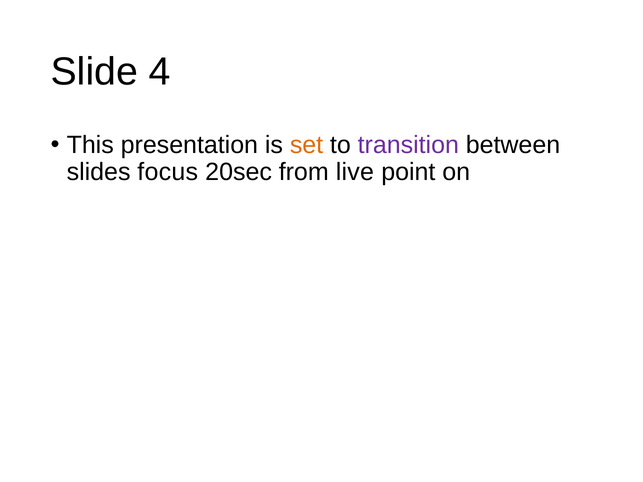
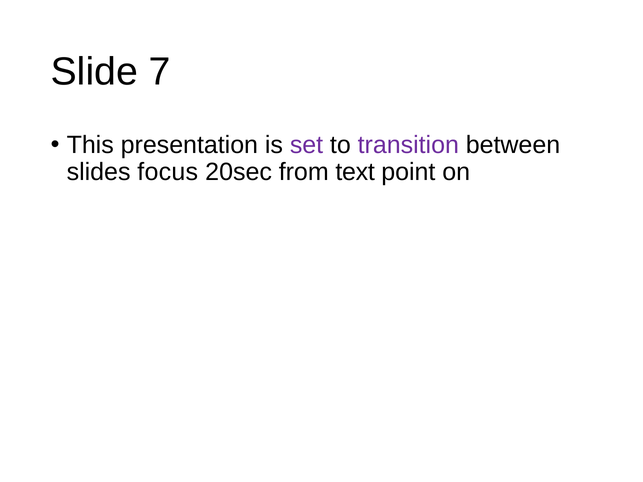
4: 4 -> 7 (160, 72)
set colour: orange -> purple (307, 145)
live: live -> text (355, 172)
